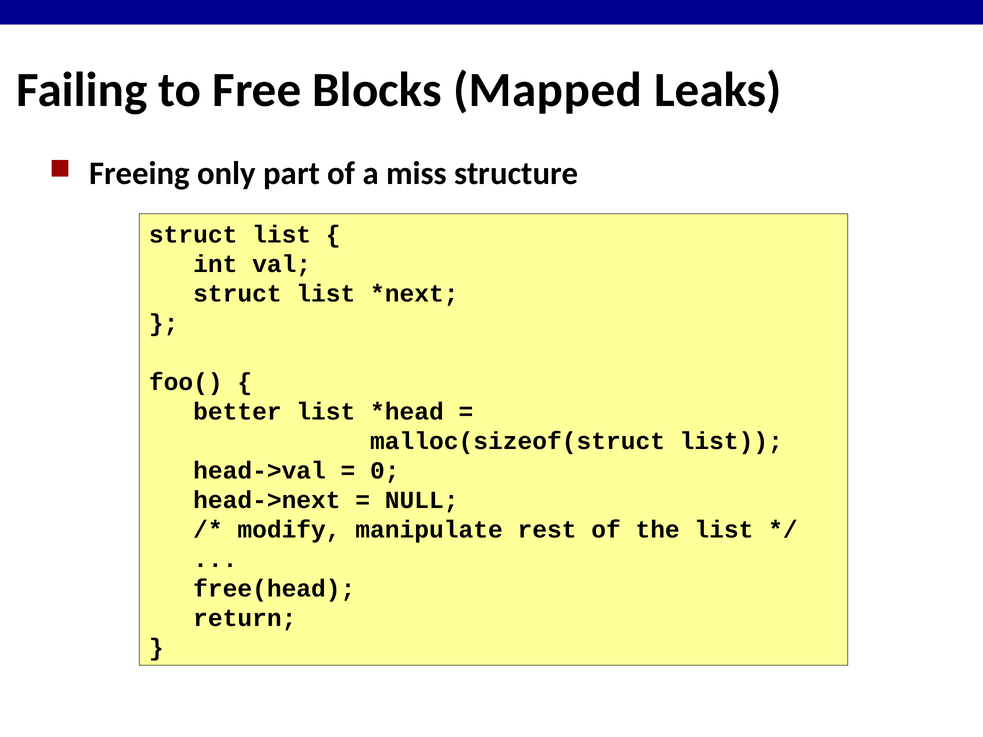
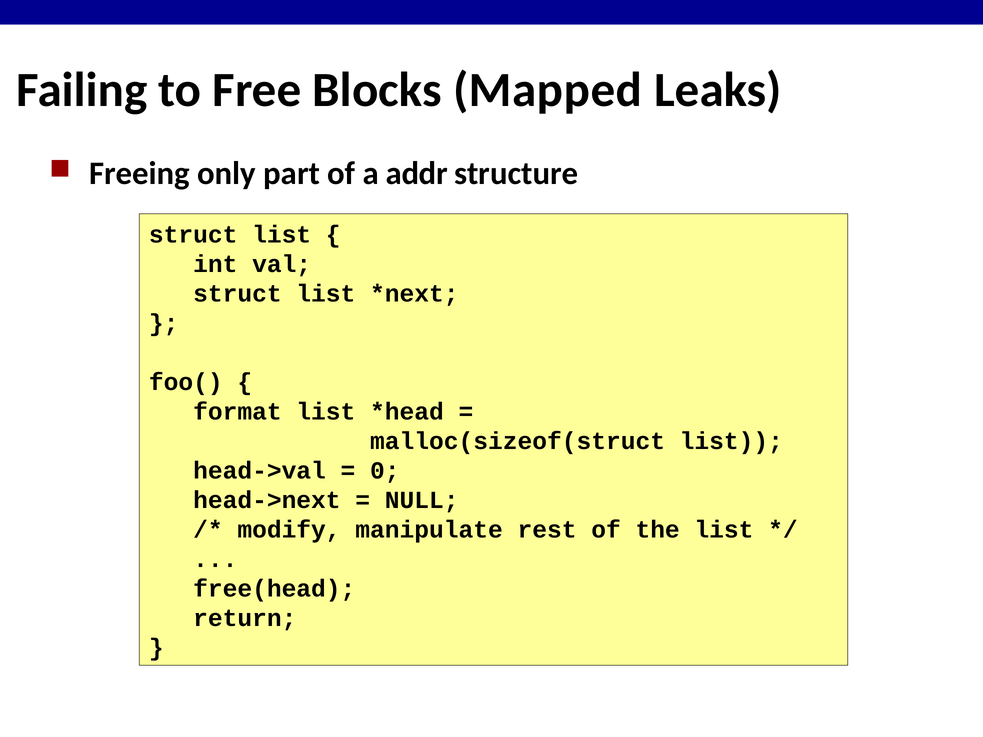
miss: miss -> addr (417, 173)
better: better -> format (237, 412)
